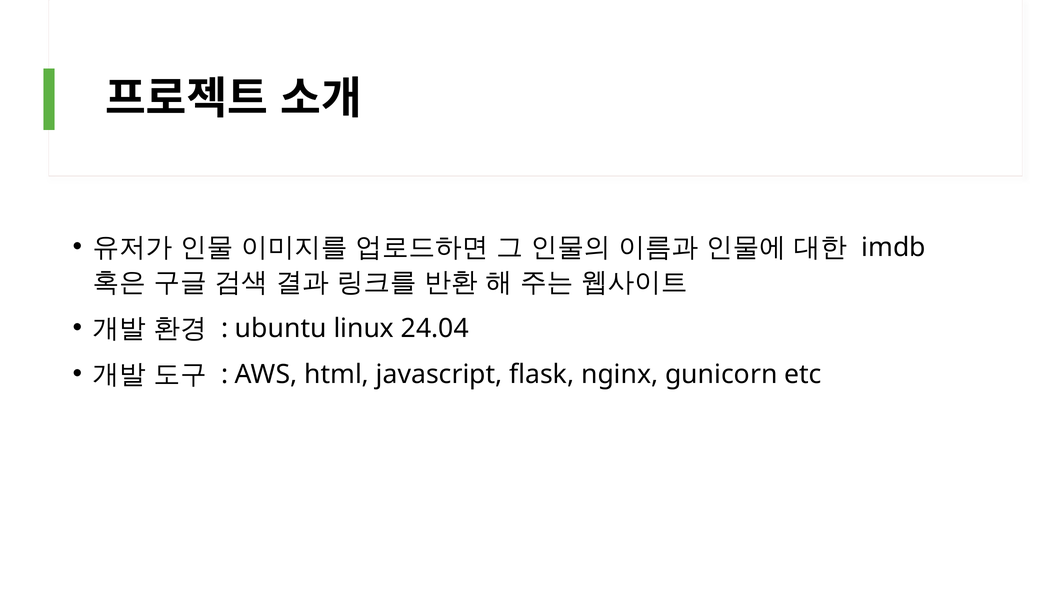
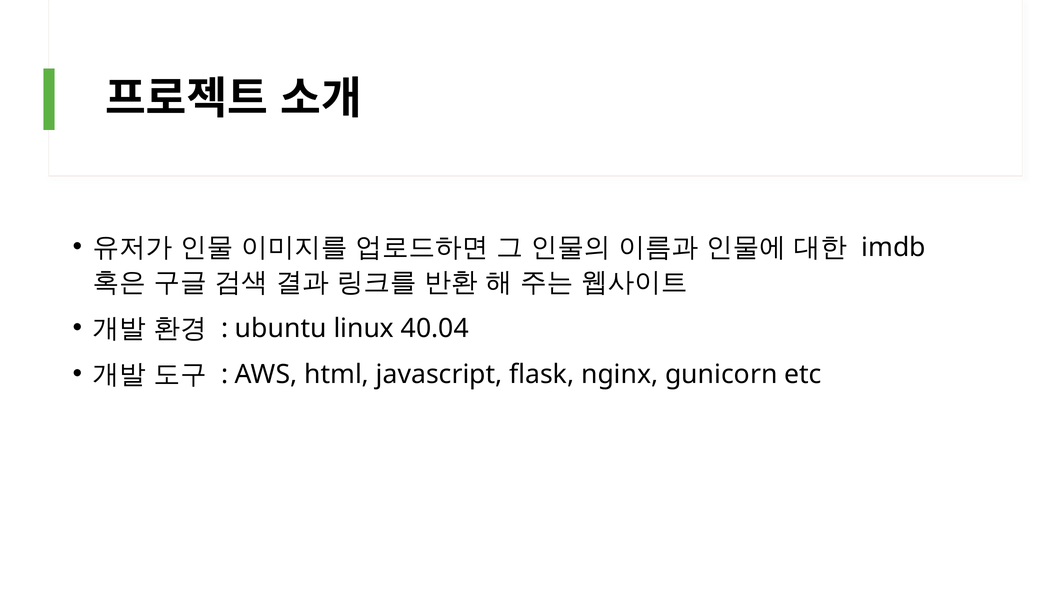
24.04: 24.04 -> 40.04 (435, 328)
